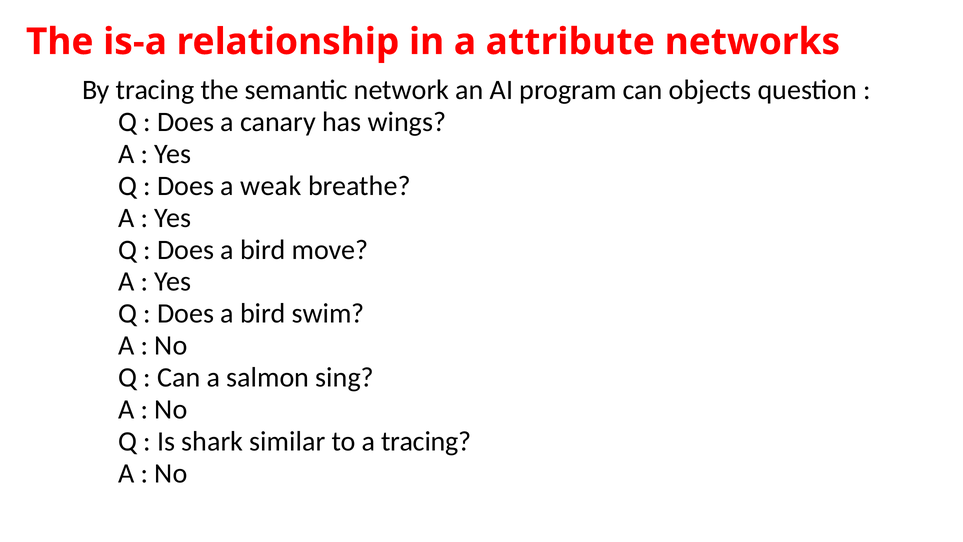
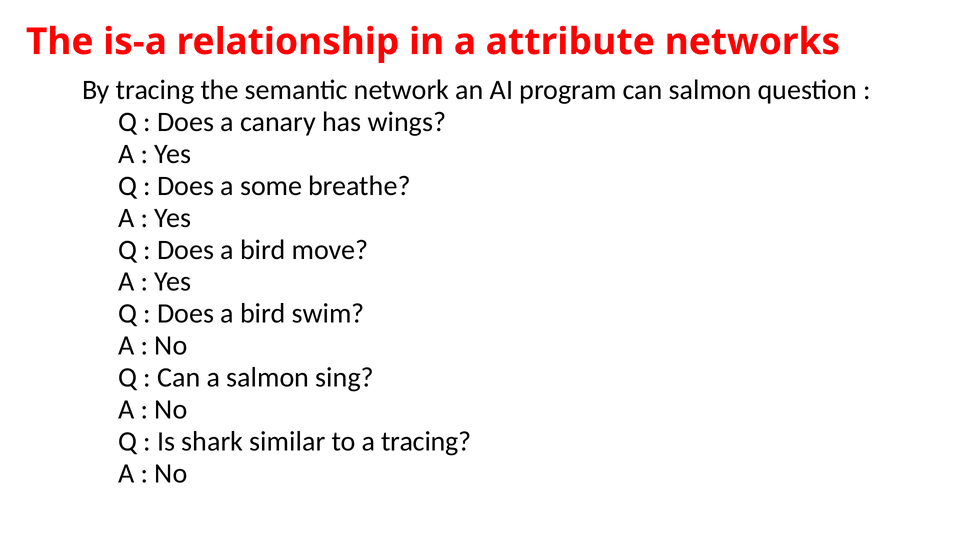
can objects: objects -> salmon (710, 90)
weak: weak -> some (271, 186)
